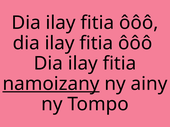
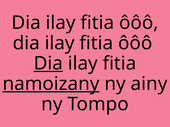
Dia underline: none -> present (48, 64)
